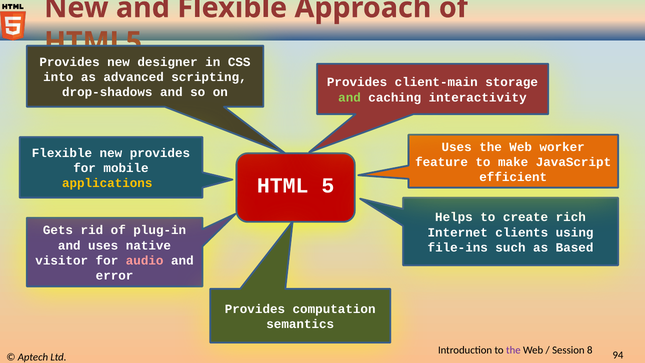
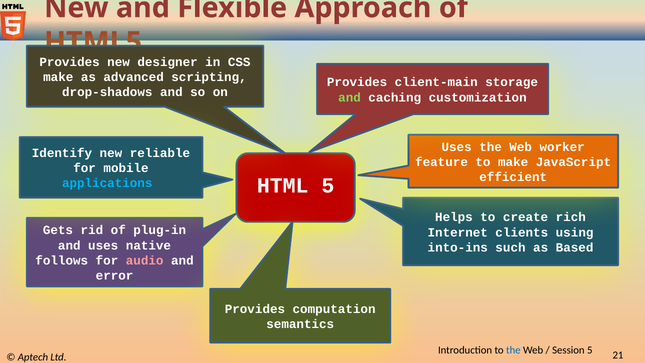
into: into -> make (58, 77)
interactivity: interactivity -> customization (478, 97)
Flexible: Flexible -> Identify (62, 153)
new provides: provides -> reliable (160, 153)
applications colour: yellow -> light blue (107, 183)
file-ins: file-ins -> into-ins (458, 247)
visitor: visitor -> follows (62, 260)
the colour: purple -> blue (513, 350)
Session 8: 8 -> 5 (590, 350)
94: 94 -> 21 (618, 355)
